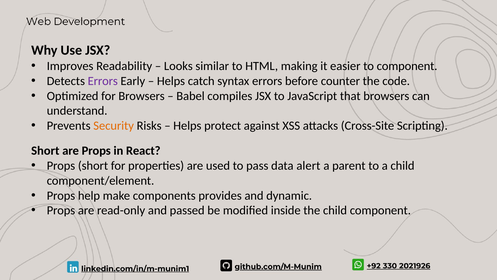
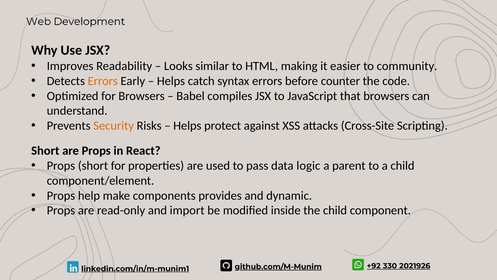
to component: component -> community (407, 66)
Errors colour: purple -> orange (103, 81)
alert: alert -> logic (308, 165)
passed: passed -> import (187, 210)
